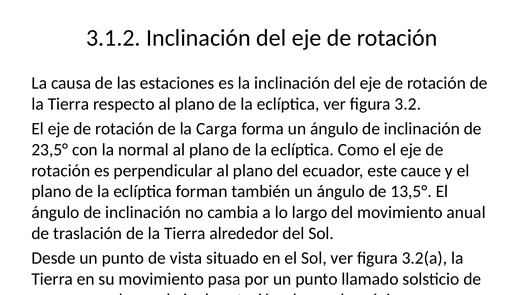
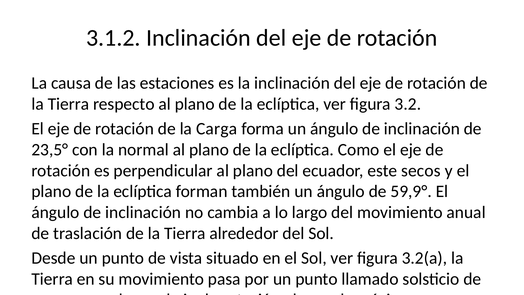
cauce: cauce -> secos (421, 170)
13,5°: 13,5° -> 59,9° (411, 191)
